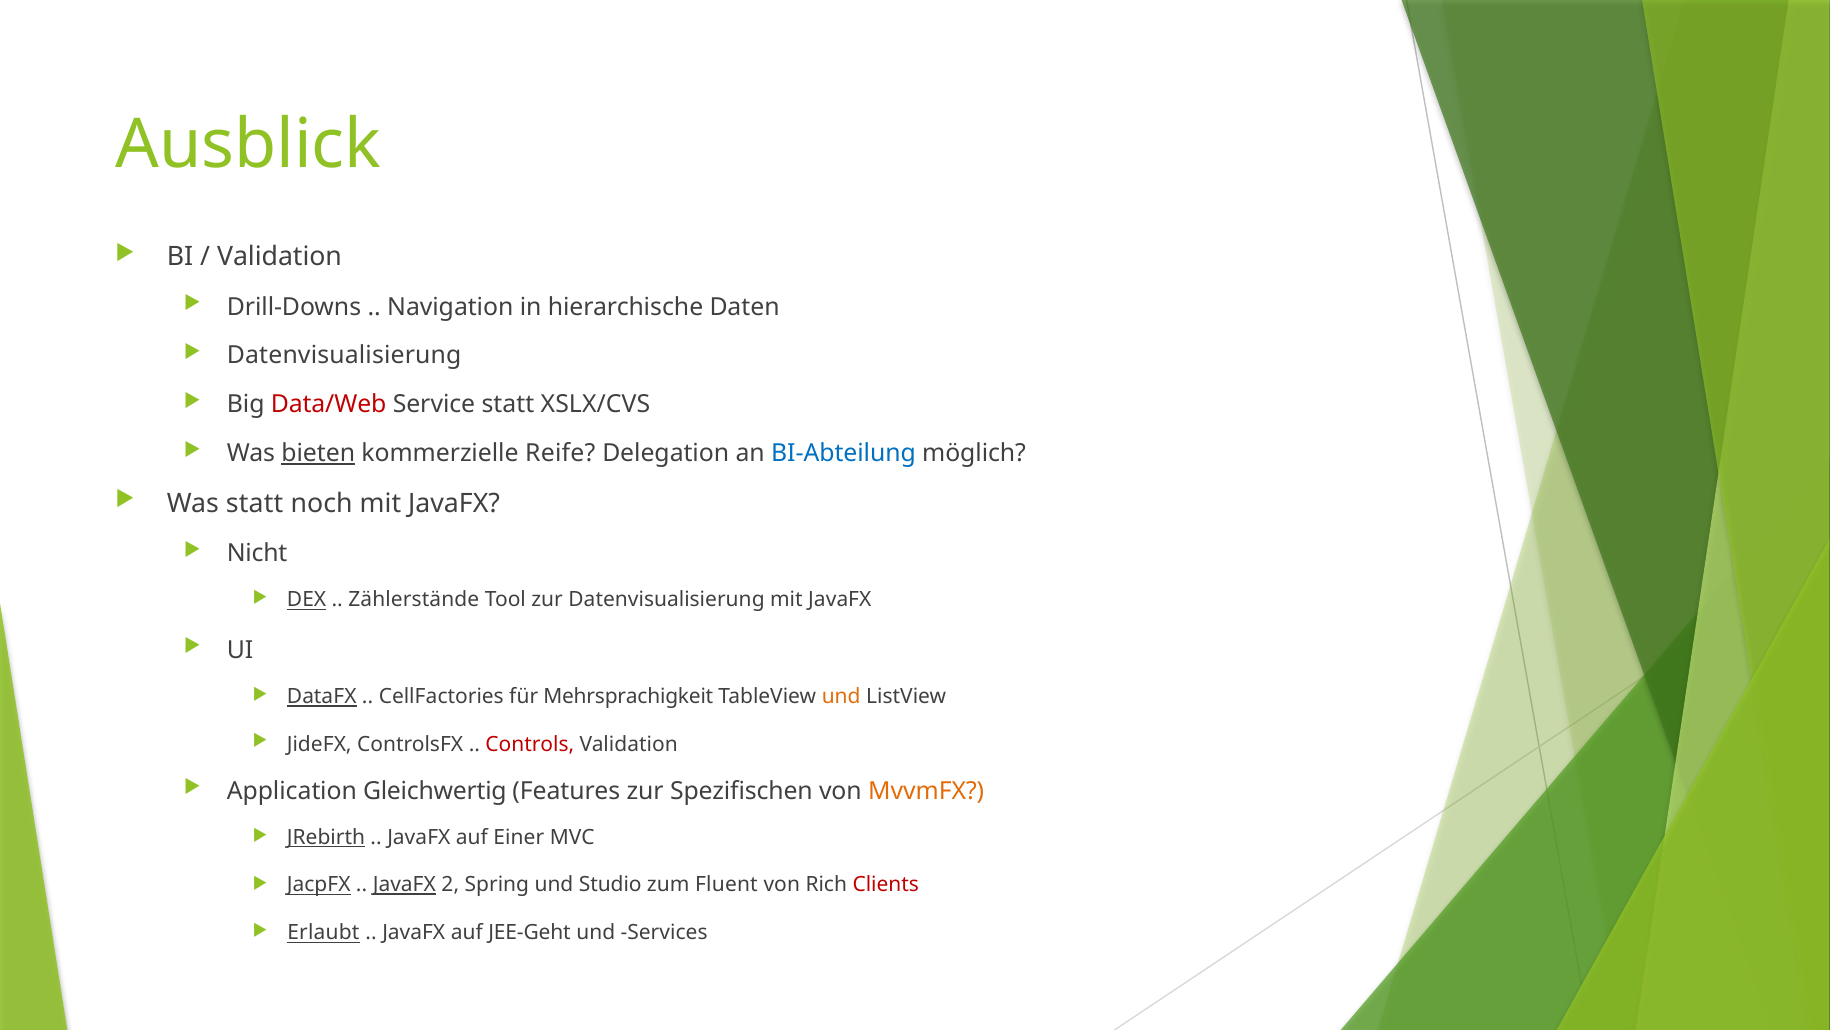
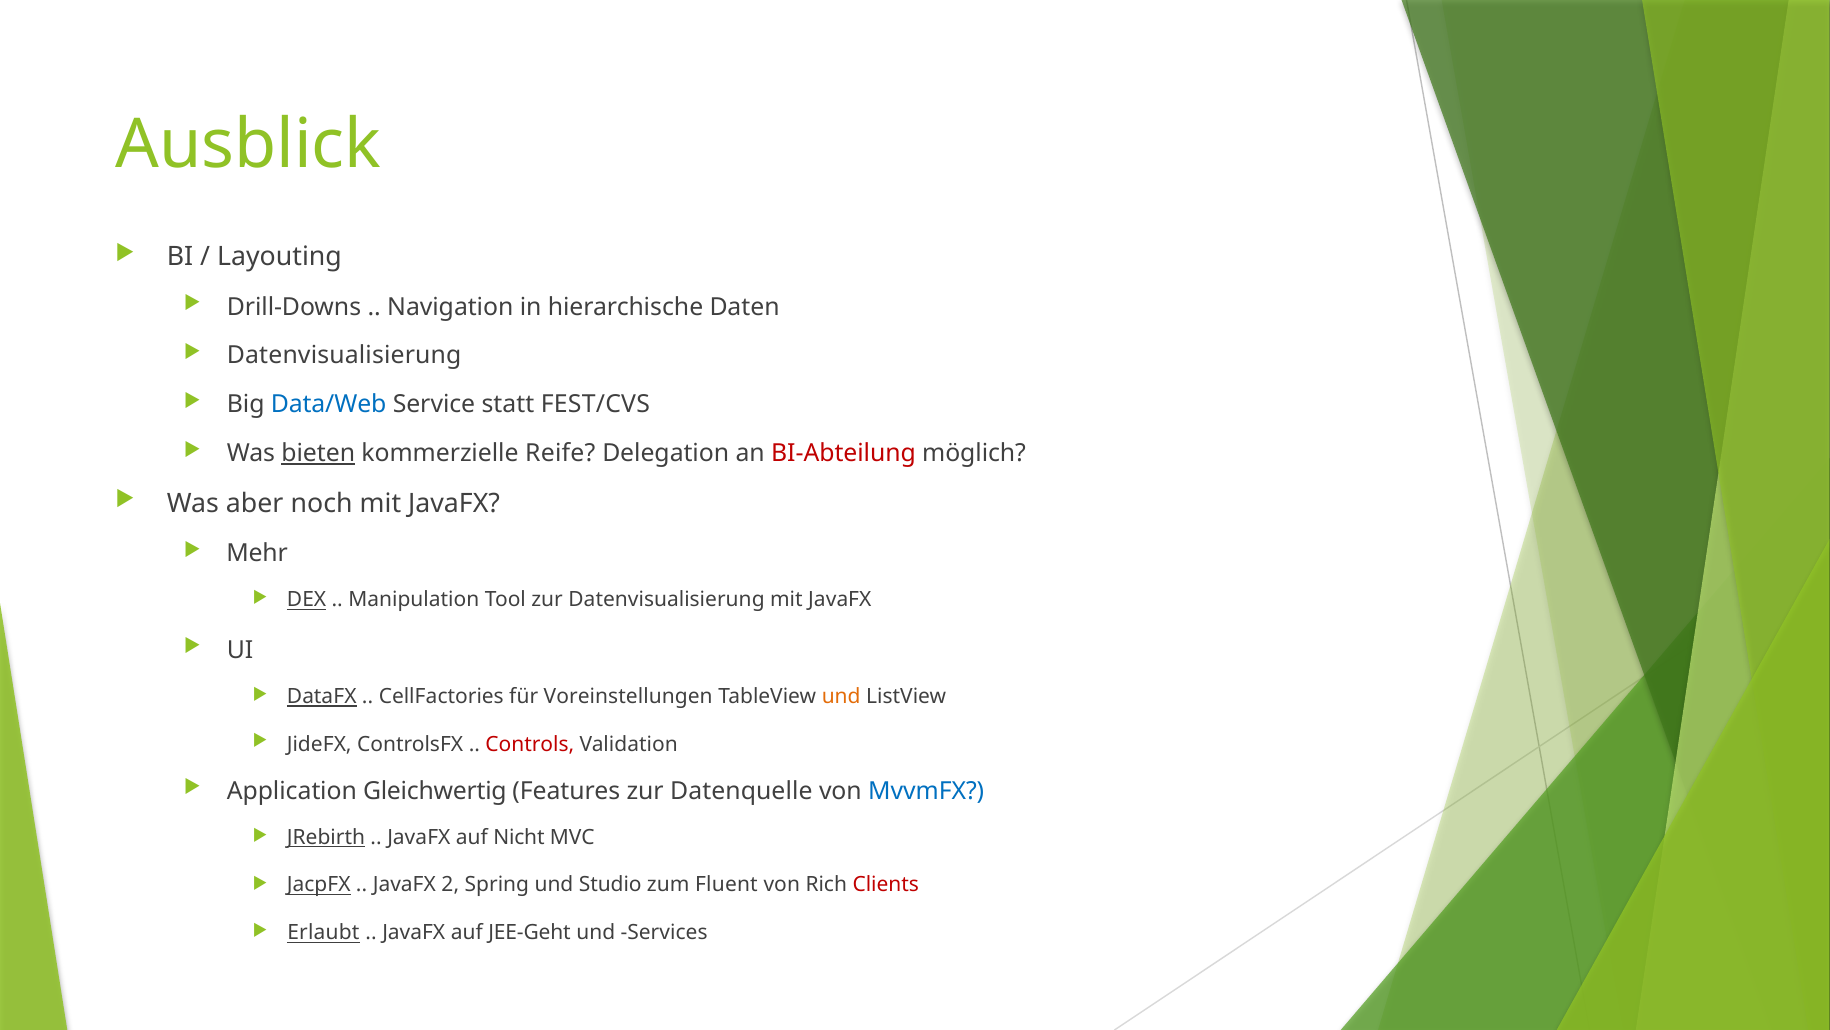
Validation: Validation -> Layouting (279, 257)
Data/Web colour: red -> blue (329, 404)
XSLX/CVS: XSLX/CVS -> FEST/CVS (595, 404)
BI-Abteilung colour: blue -> red (844, 453)
Was statt: statt -> aber (255, 503)
Nicht: Nicht -> Mehr (257, 553)
Zählerstände: Zählerstände -> Manipulation (414, 599)
Mehrsprachigkeit: Mehrsprachigkeit -> Voreinstellungen (628, 696)
Spezifischen: Spezifischen -> Datenquelle (741, 790)
MvvmFX colour: orange -> blue (926, 790)
Einer: Einer -> Nicht (519, 837)
JavaFX underline: present -> none (404, 884)
